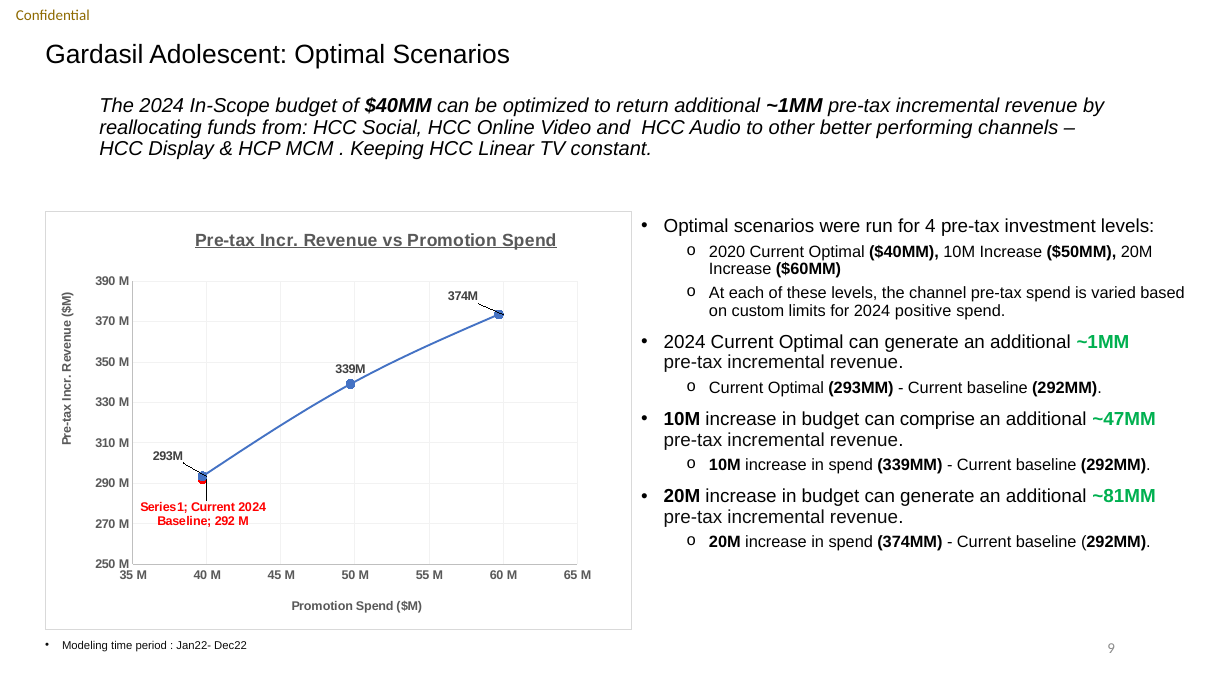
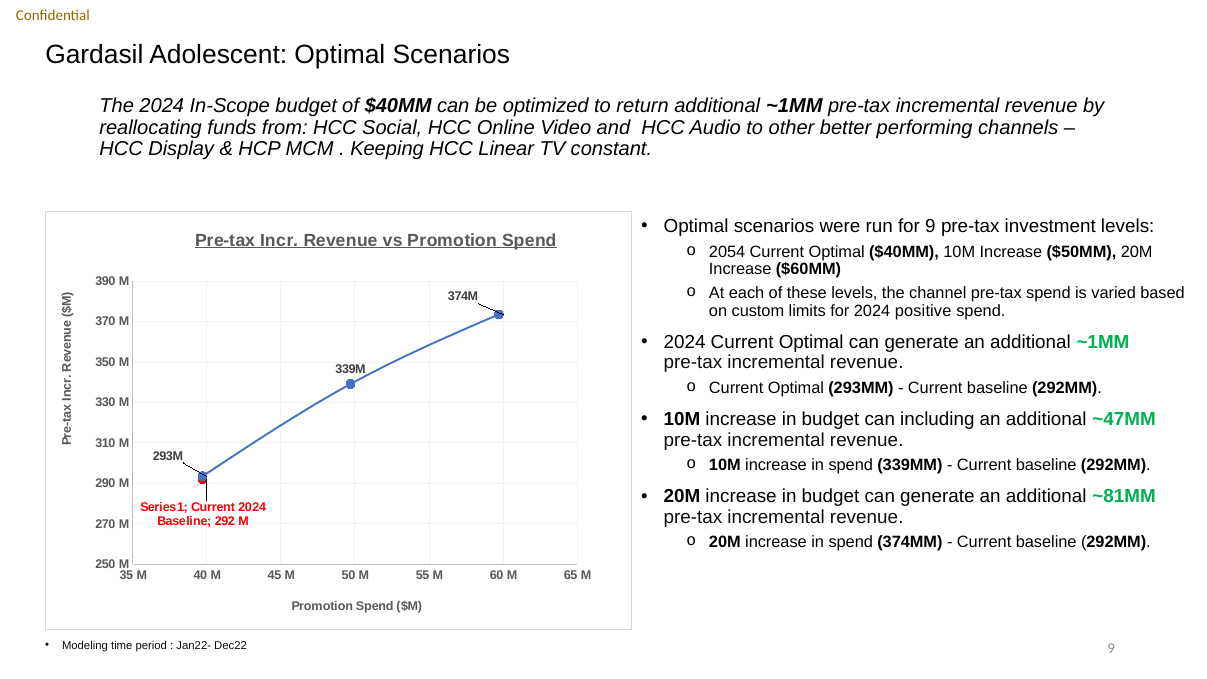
for 4: 4 -> 9 (930, 226)
2020: 2020 -> 2054 (727, 252)
comprise: comprise -> including (937, 419)
